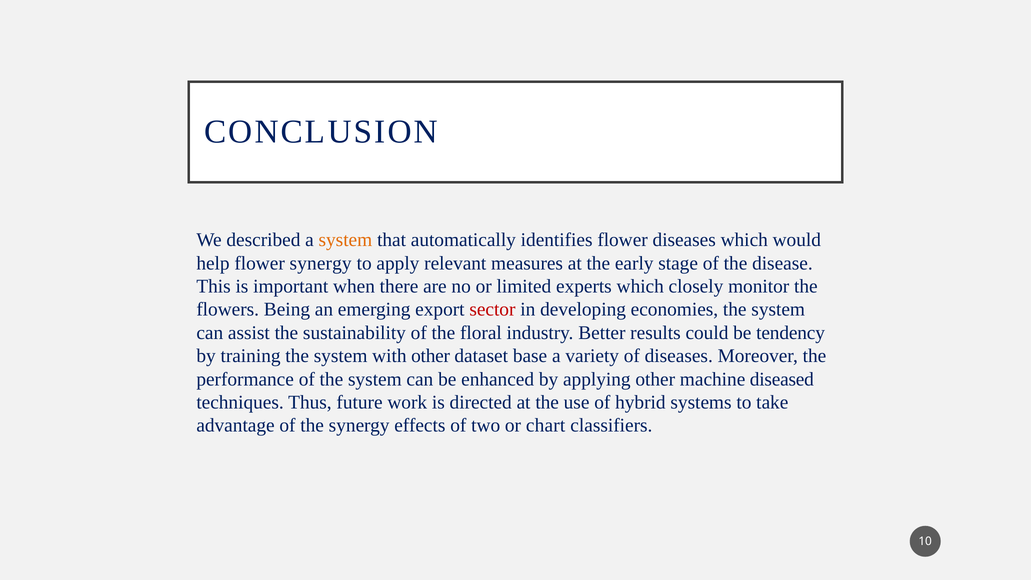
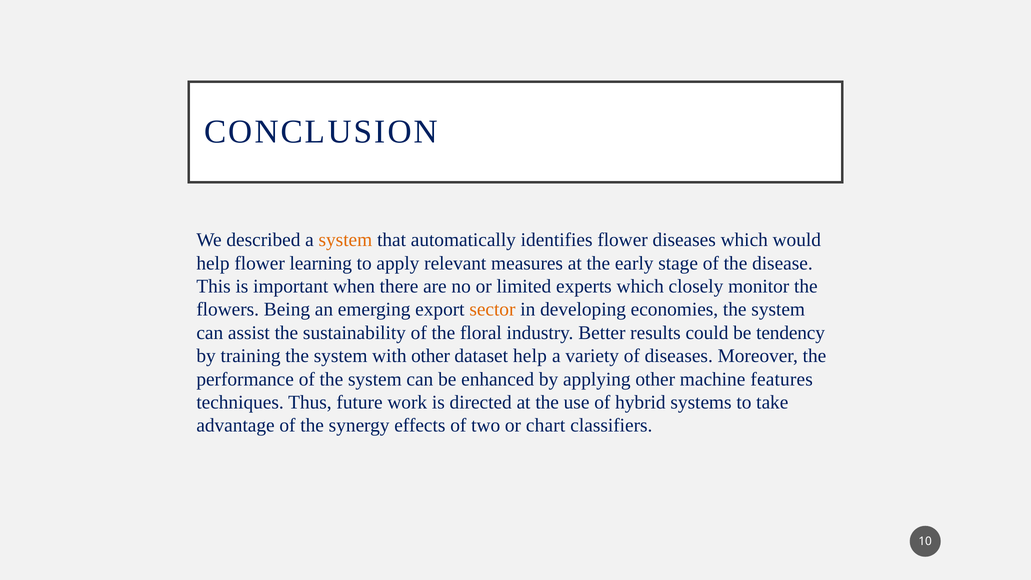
flower synergy: synergy -> learning (321, 263)
sector colour: red -> orange (492, 309)
dataset base: base -> help (530, 356)
diseased: diseased -> features (782, 379)
